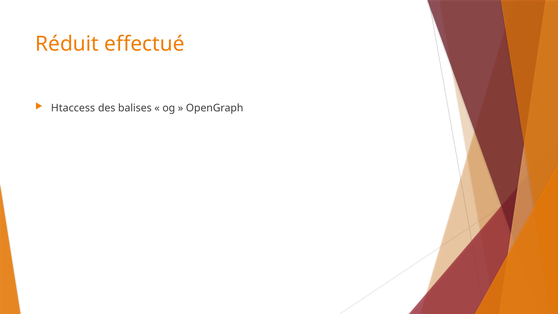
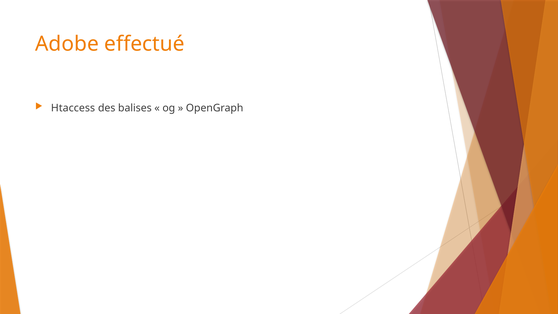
Réduit: Réduit -> Adobe (67, 44)
